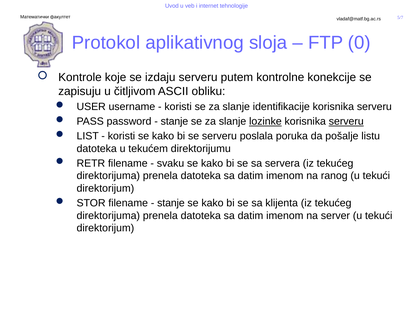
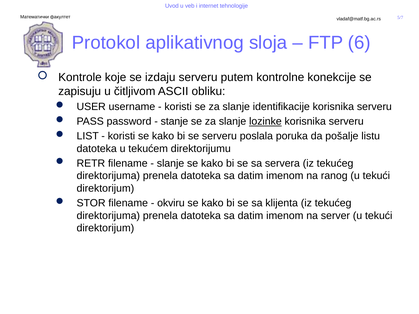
0: 0 -> 6 (359, 43)
serveru underline: present -> none (346, 121)
svaku: svaku -> slanje (171, 163)
stanje: stanje -> okviru (171, 203)
